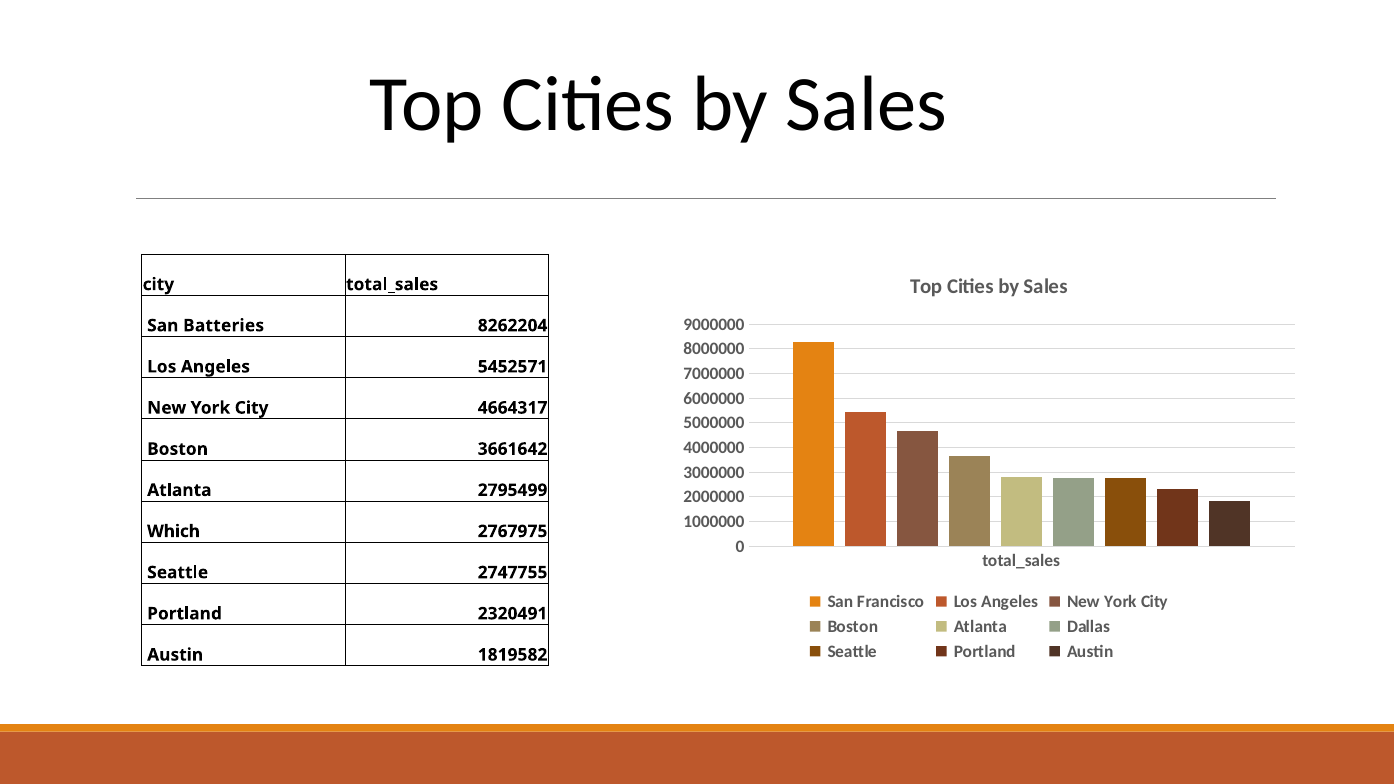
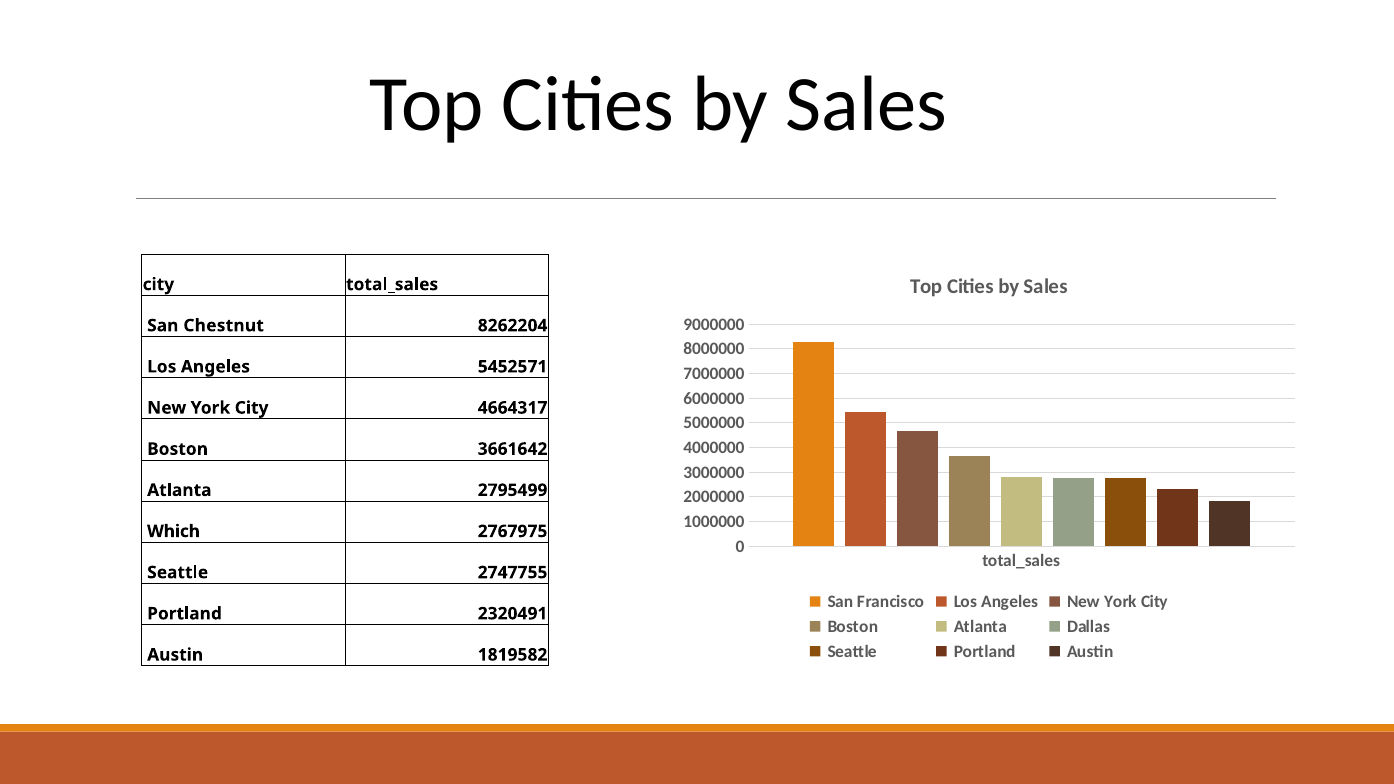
Batteries: Batteries -> Chestnut (224, 326)
